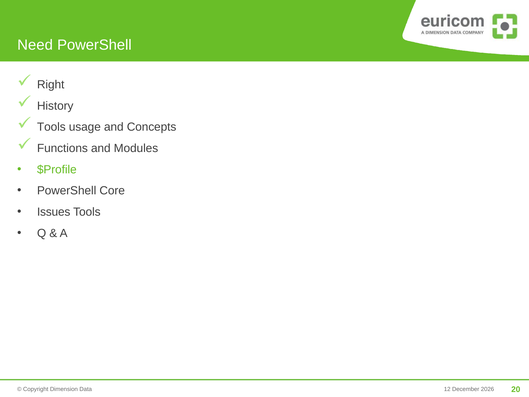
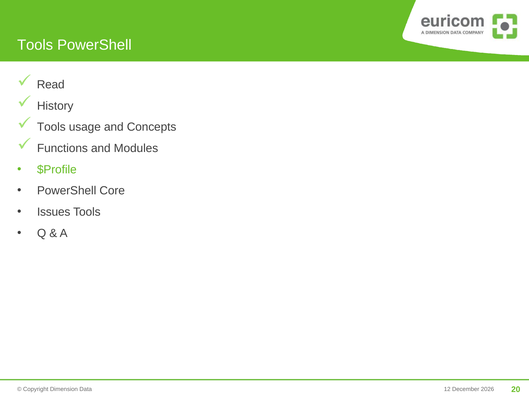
Need: Need -> Tools (35, 45)
Right: Right -> Read (51, 85)
